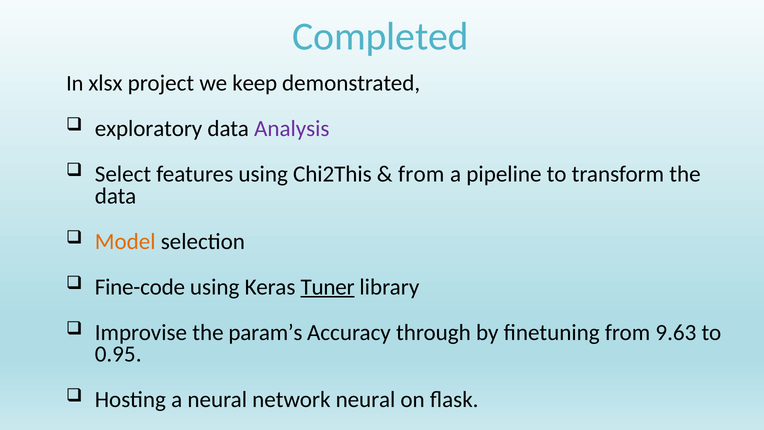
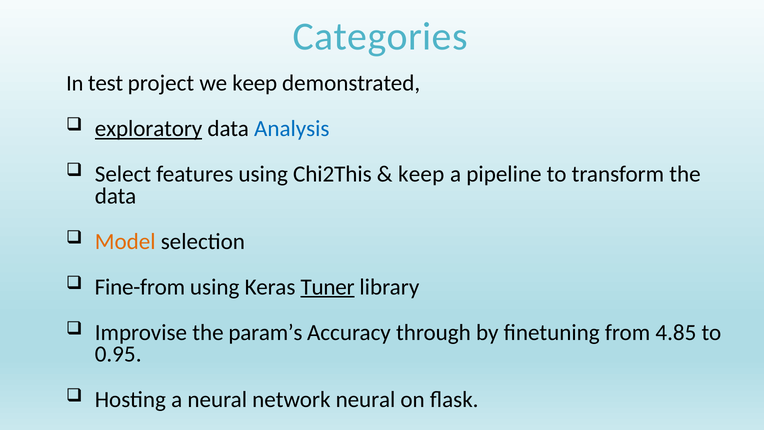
Completed: Completed -> Categories (380, 36)
xlsx: xlsx -> test (106, 83)
exploratory underline: none -> present (149, 129)
Analysis colour: purple -> blue (292, 129)
from: from -> keep (421, 174)
Fine-code: Fine-code -> Fine-from (140, 287)
9.63: 9.63 -> 4.85 (676, 332)
